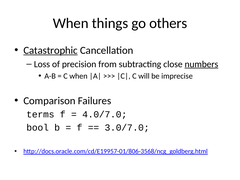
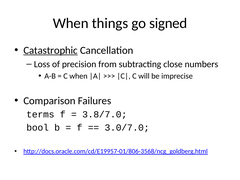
others: others -> signed (168, 23)
numbers underline: present -> none (201, 64)
4.0/7.0: 4.0/7.0 -> 3.8/7.0 (105, 115)
